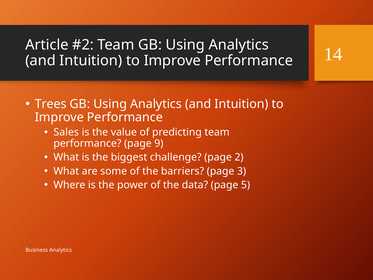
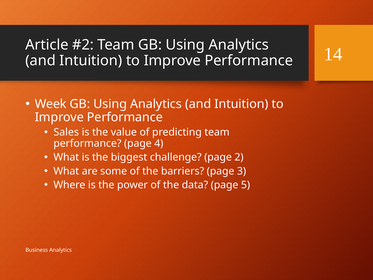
Trees: Trees -> Week (51, 104)
9: 9 -> 4 (159, 143)
